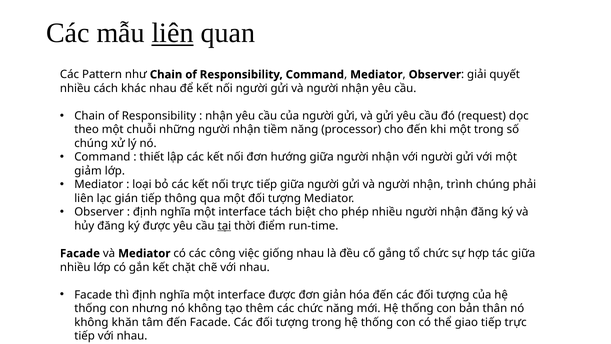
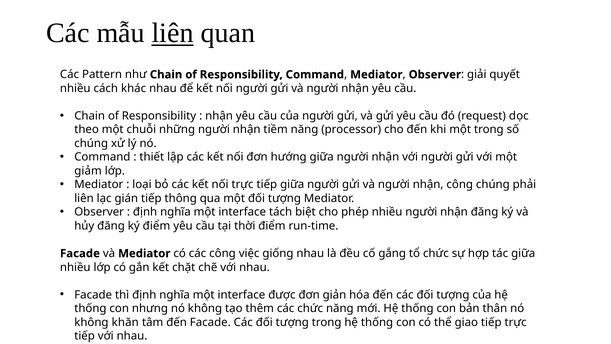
nhận trình: trình -> công (460, 184)
ký được: được -> điểm (156, 226)
tại underline: present -> none (224, 226)
